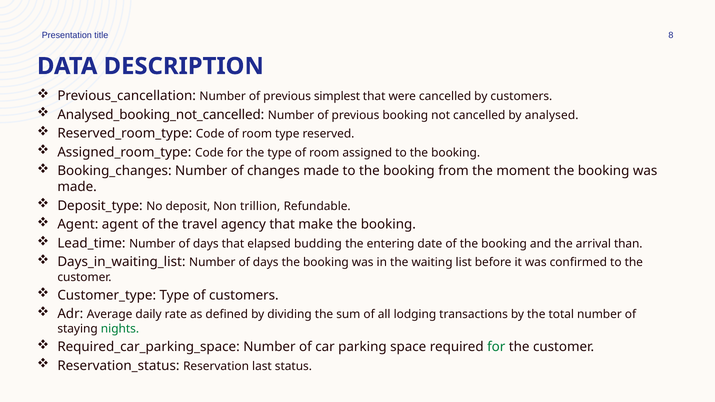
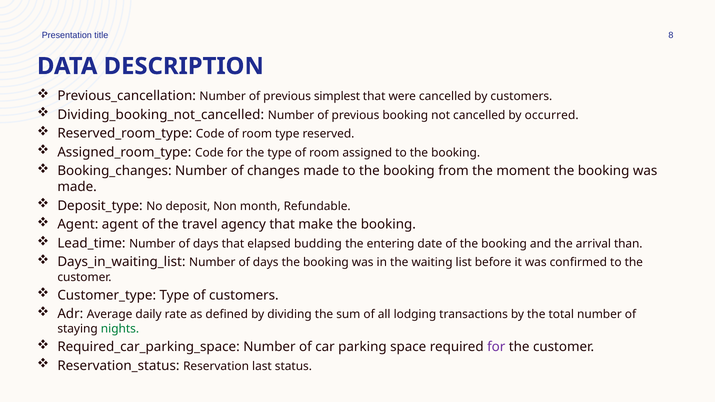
Analysed_booking_not_cancelled: Analysed_booking_not_cancelled -> Dividing_booking_not_cancelled (161, 115)
analysed: analysed -> occurred (552, 115)
trillion: trillion -> month (260, 206)
for colour: green -> purple (496, 347)
